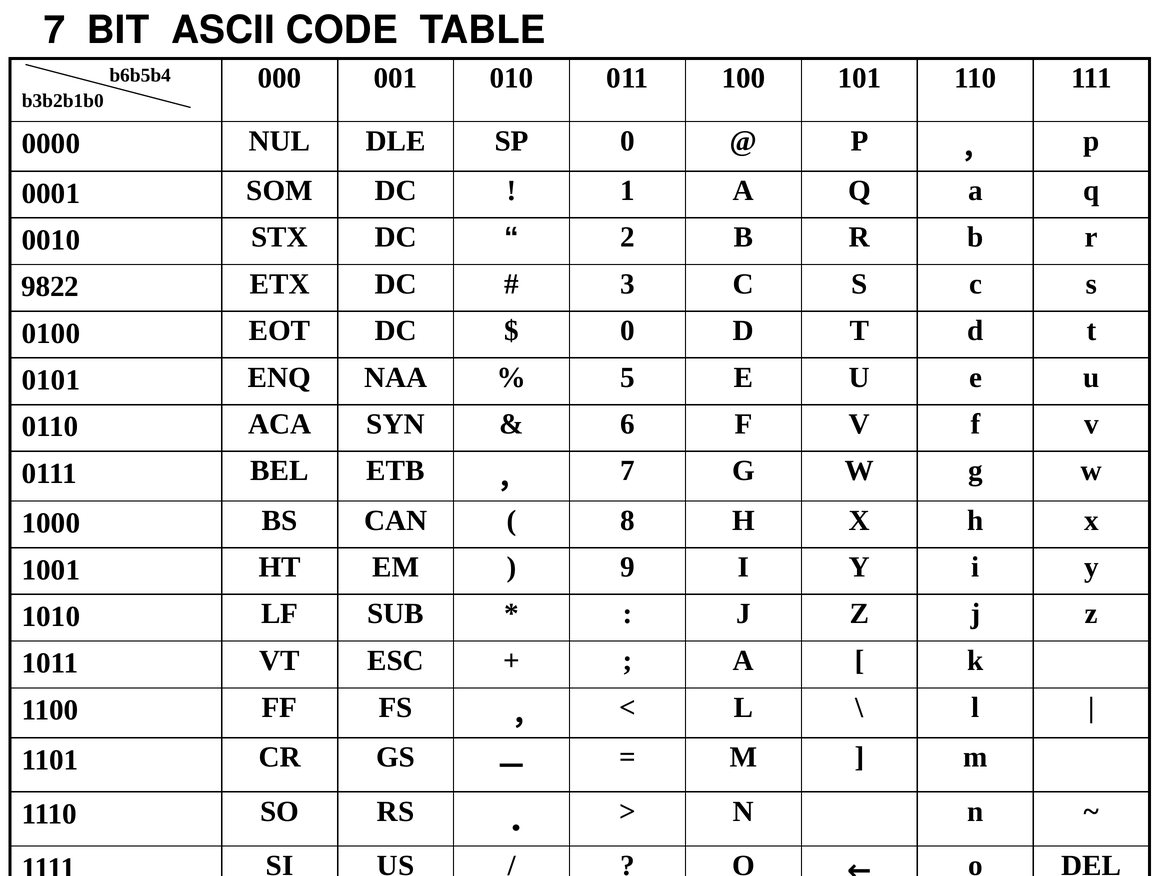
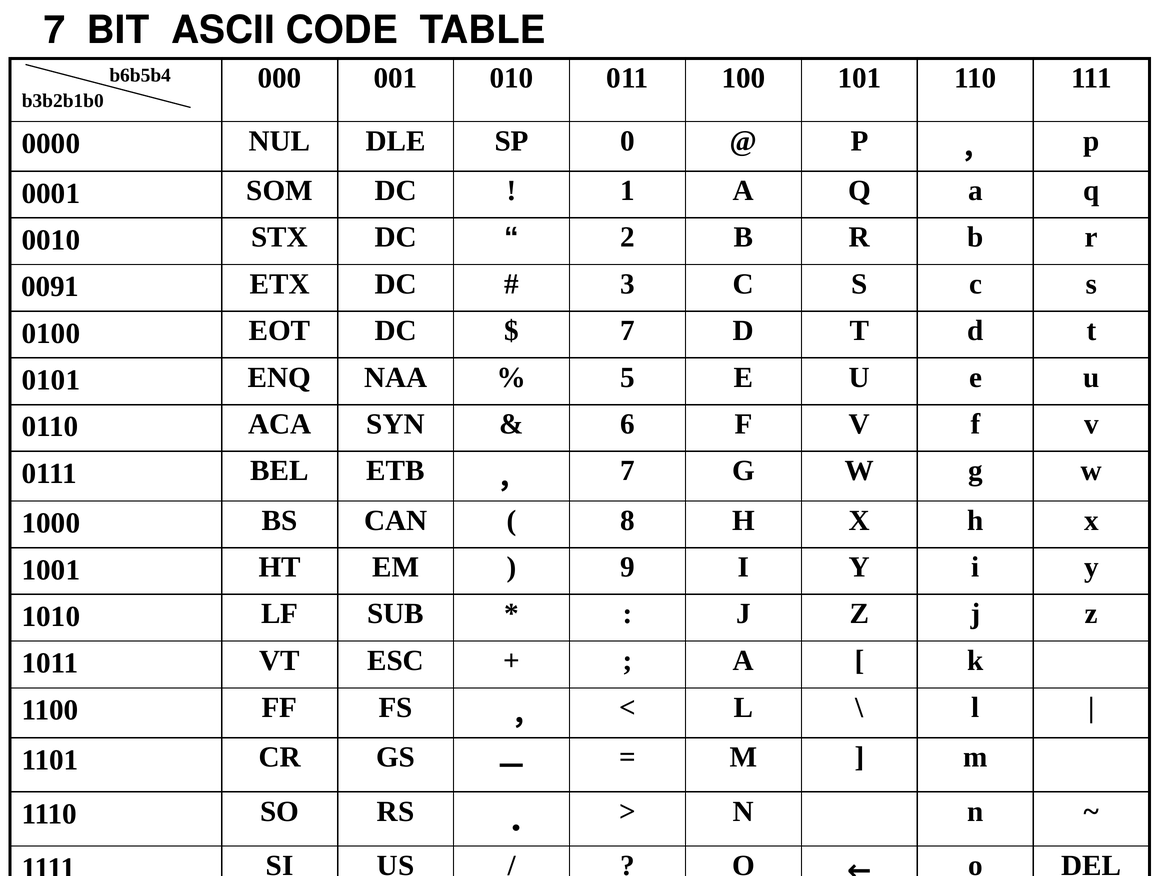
9822: 9822 -> 0091 (50, 287)
0: 0 -> 7 (627, 331)
